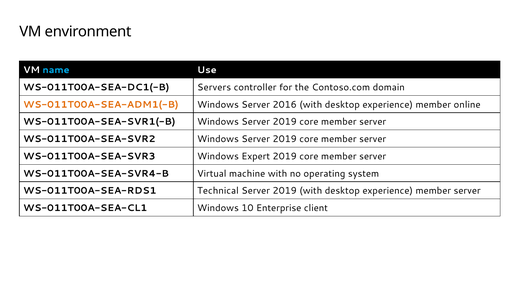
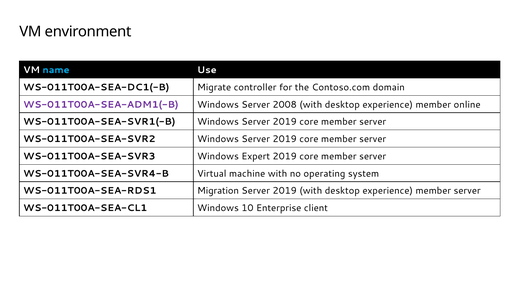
Servers: Servers -> Migrate (214, 87)
WS-011T00A-SEA-ADM1(-B colour: orange -> purple (101, 105)
2016: 2016 -> 2008 (285, 105)
Technical: Technical -> Migration (218, 191)
